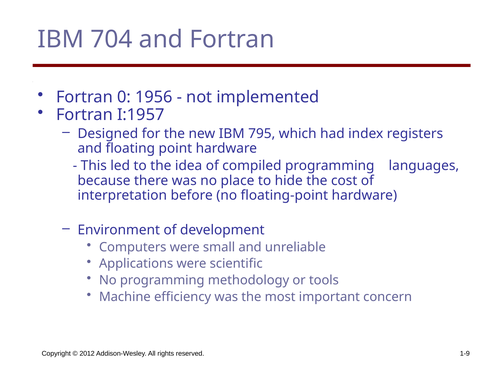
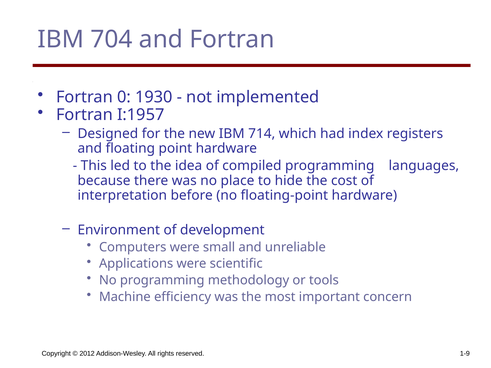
1956: 1956 -> 1930 (154, 97)
795: 795 -> 714 (262, 134)
